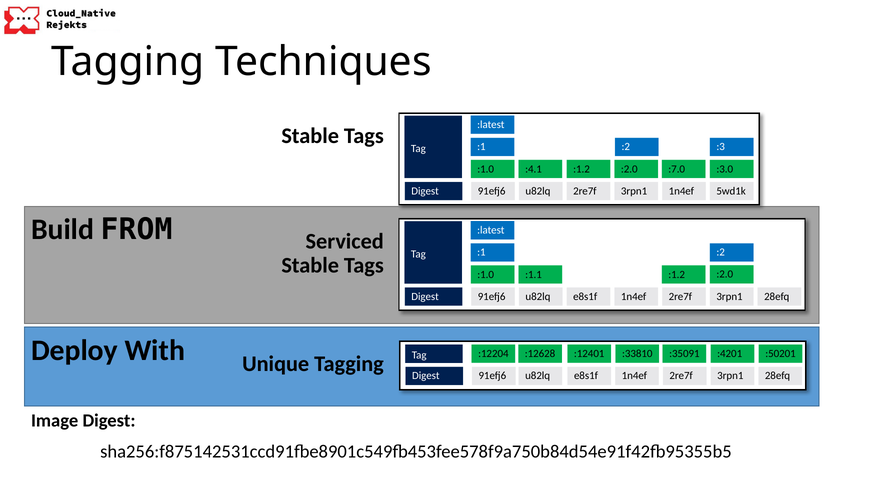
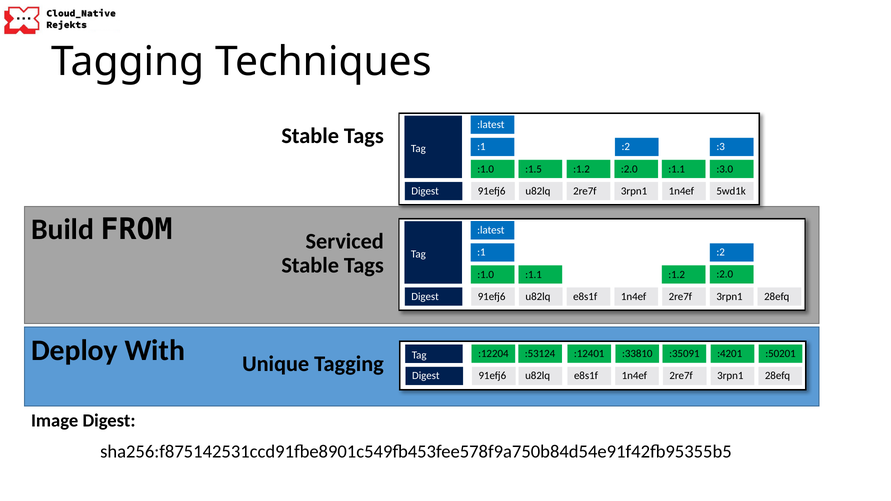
:4.1: :4.1 -> :1.5 (533, 169)
:7.0: :7.0 -> :1.1 (677, 169)
:12628: :12628 -> :53124 (540, 354)
